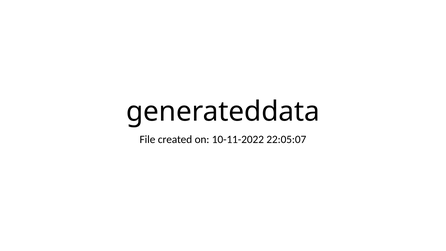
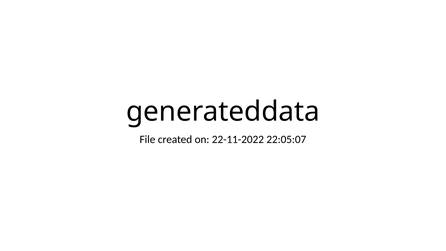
10-11-2022: 10-11-2022 -> 22-11-2022 (238, 139)
